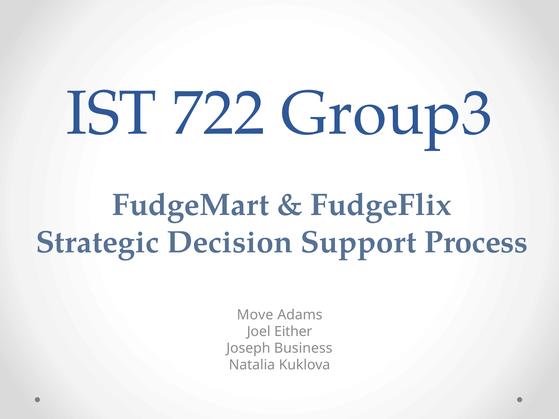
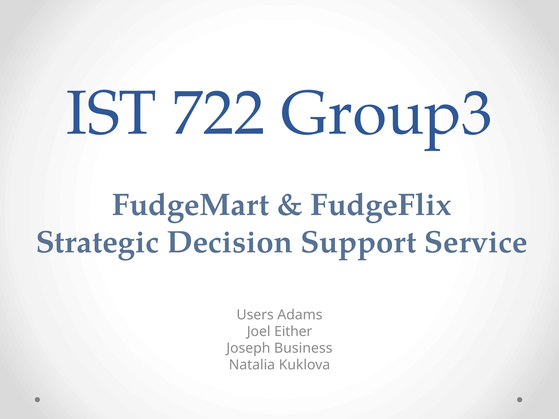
Process: Process -> Service (476, 242)
Move: Move -> Users (255, 315)
